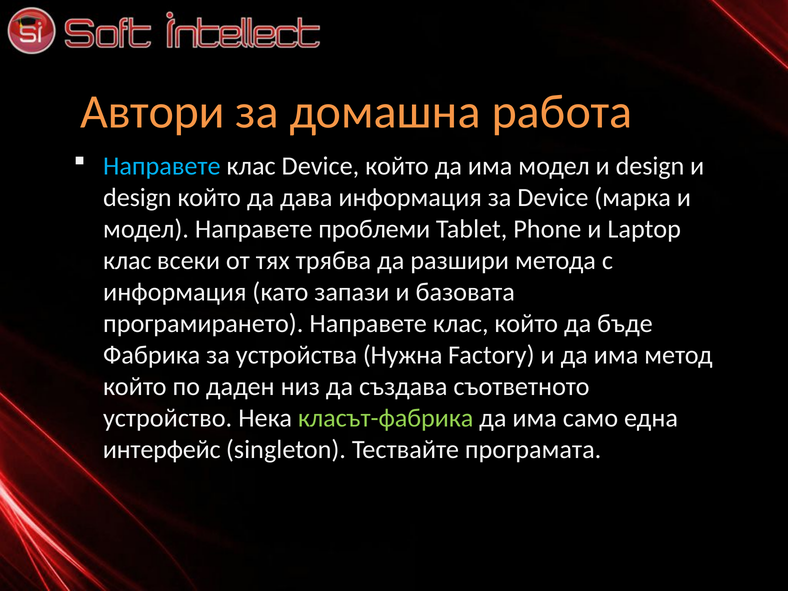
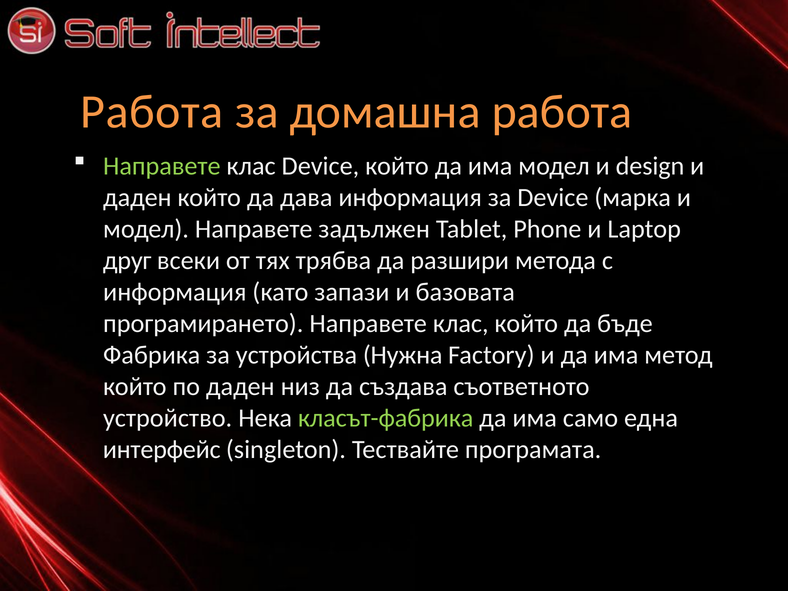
Автори: Автори -> Работа (152, 112)
Направете colour: light blue -> light green (162, 166)
design: design -> даден (137, 198)
проблеми: проблеми -> задължен (374, 229)
клас: клас -> друг (127, 261)
